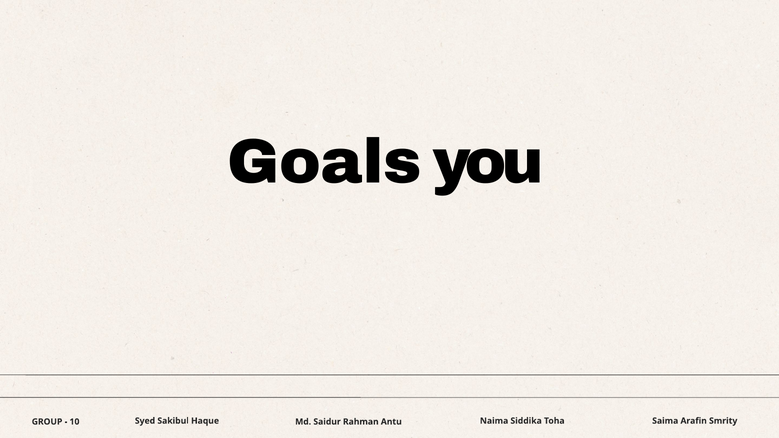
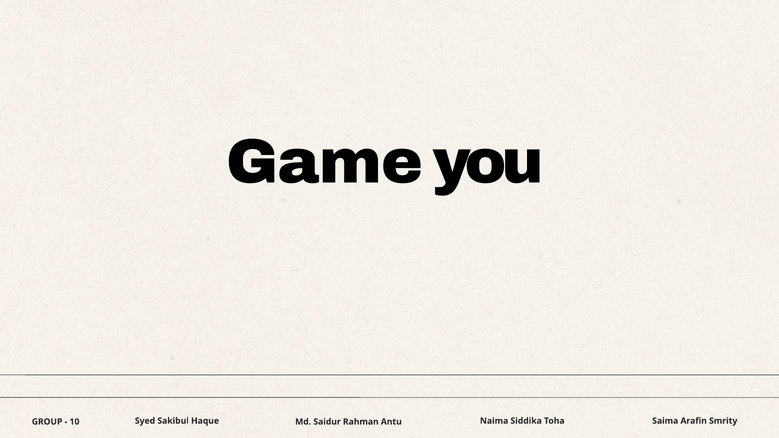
Goals: Goals -> Game (325, 162)
